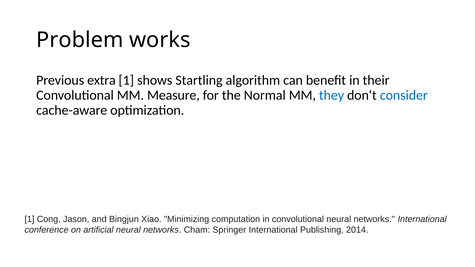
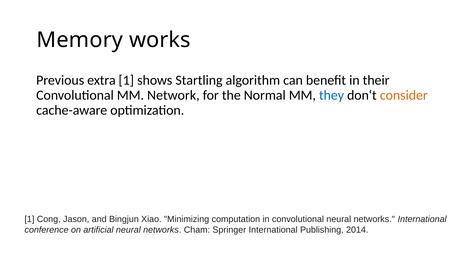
Problem: Problem -> Memory (80, 40)
Measure: Measure -> Network (173, 95)
consider colour: blue -> orange (404, 95)
